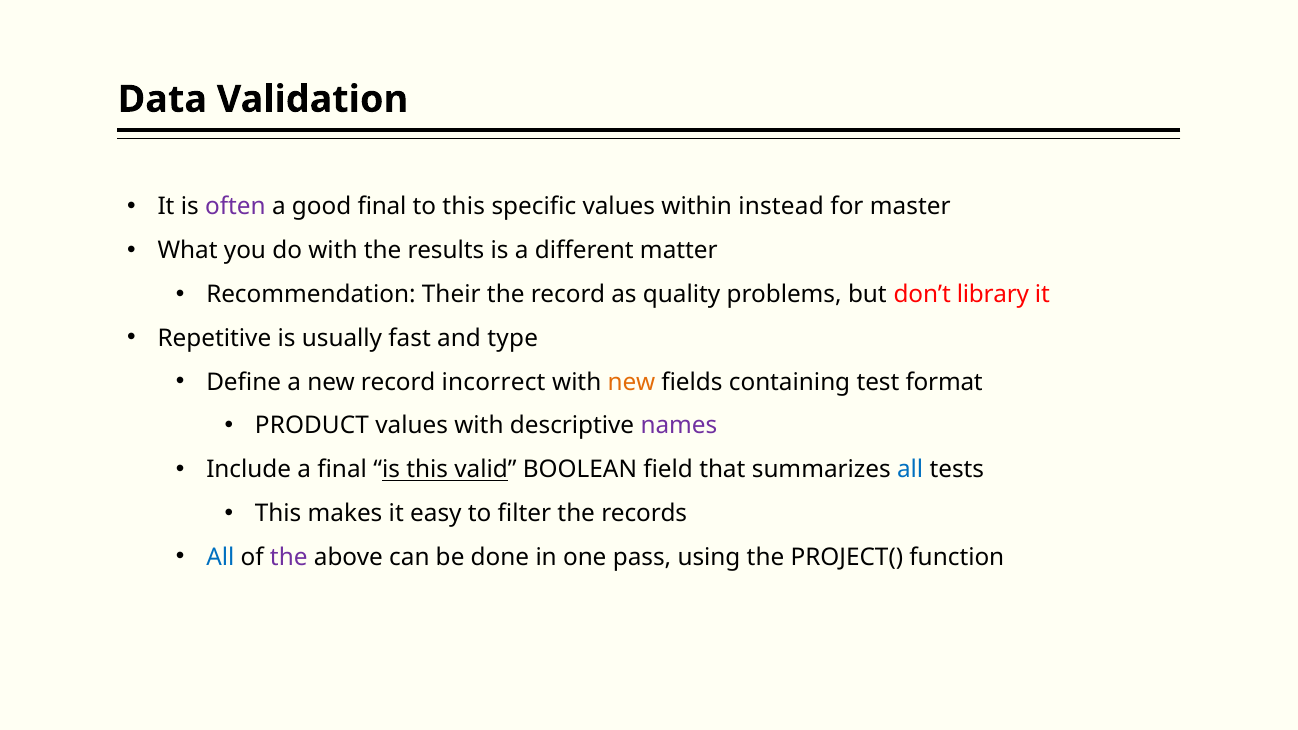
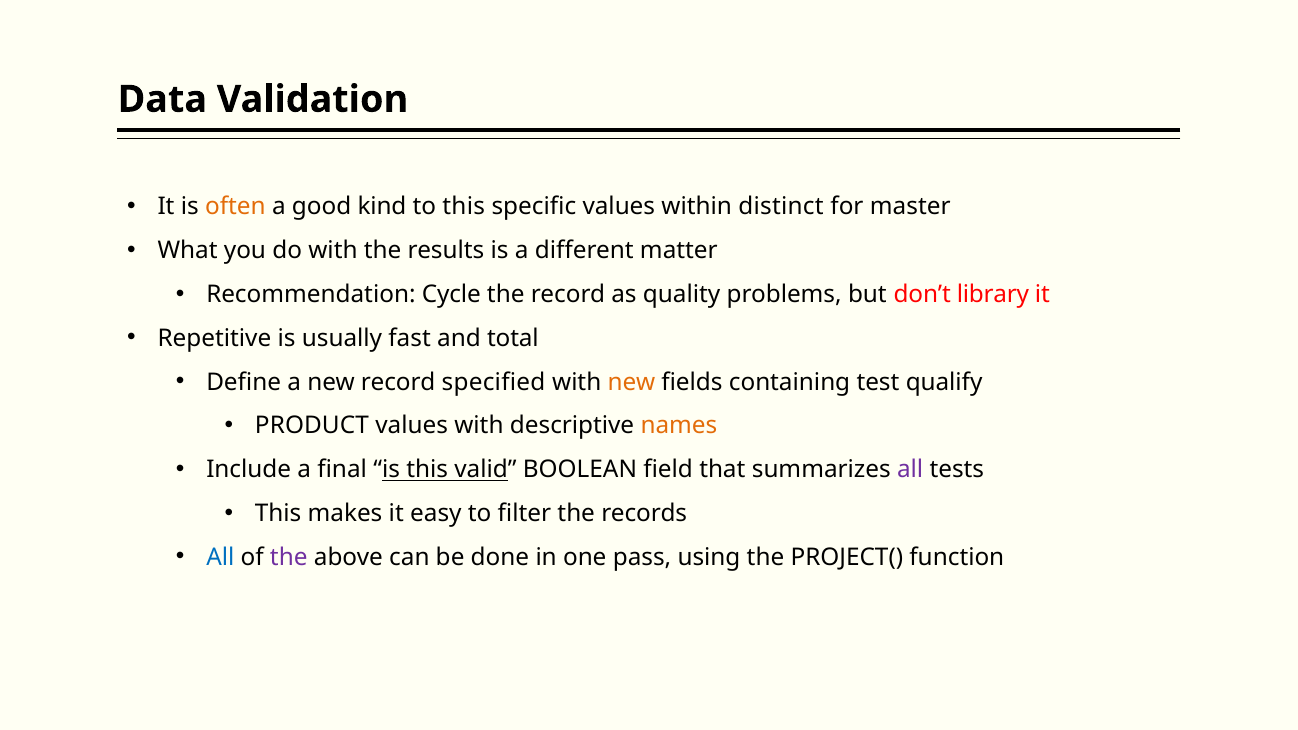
often colour: purple -> orange (235, 207)
good final: final -> kind (382, 207)
instead: instead -> distinct (781, 207)
Their: Their -> Cycle (451, 294)
type: type -> total (513, 338)
incorrect: incorrect -> specified (494, 382)
format: format -> qualify (944, 382)
names colour: purple -> orange (679, 426)
all colour: blue -> purple (910, 470)
